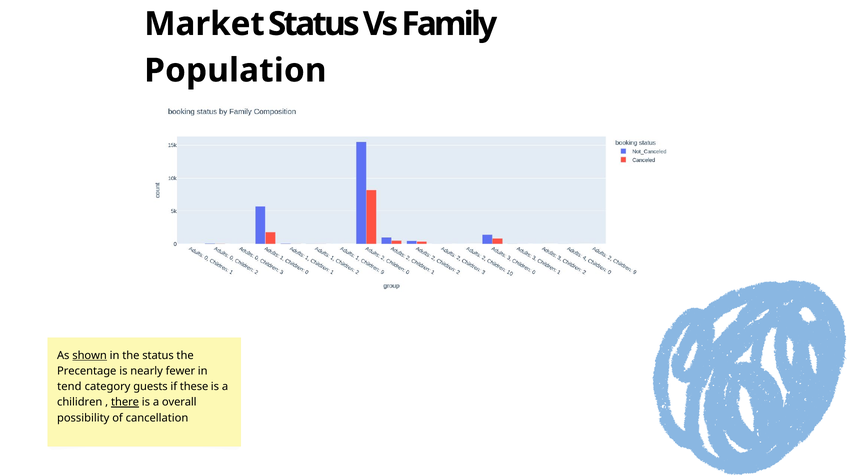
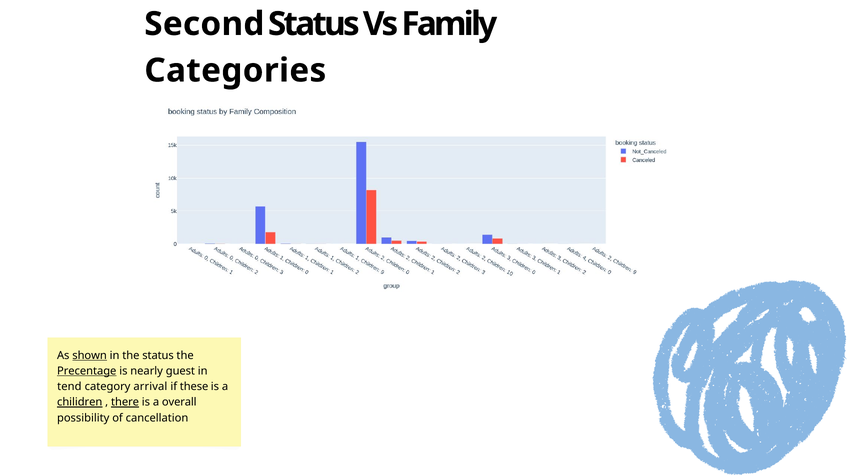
Market: Market -> Second (204, 24)
Population: Population -> Categories (235, 71)
Precentage underline: none -> present (87, 371)
fewer: fewer -> guest (180, 371)
guests: guests -> arrival (150, 387)
chilidren underline: none -> present (80, 403)
